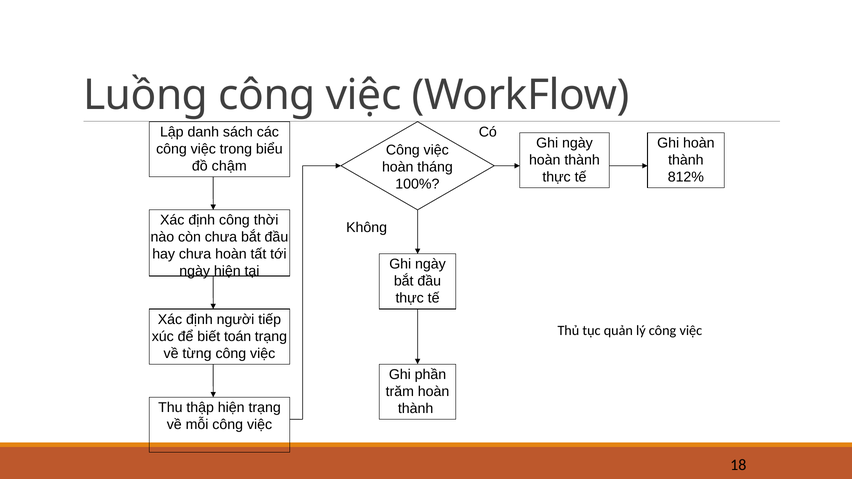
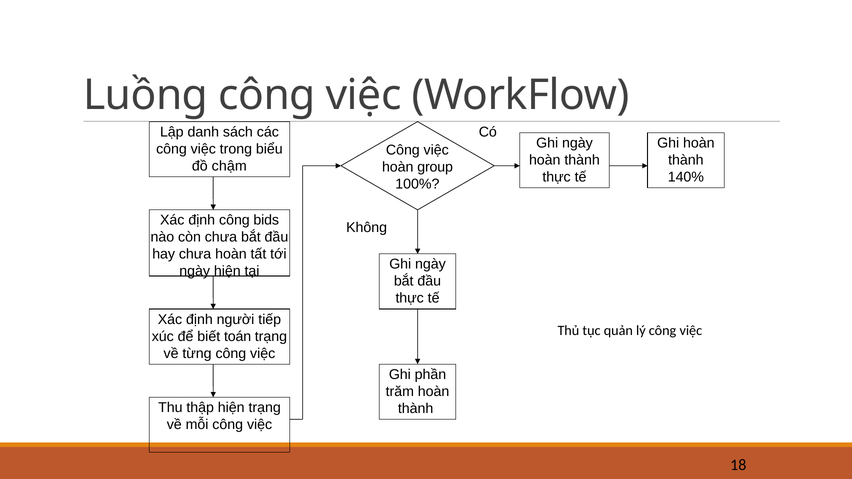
tháng: tháng -> group (435, 167)
812%: 812% -> 140% (686, 177)
thời: thời -> bids (266, 220)
